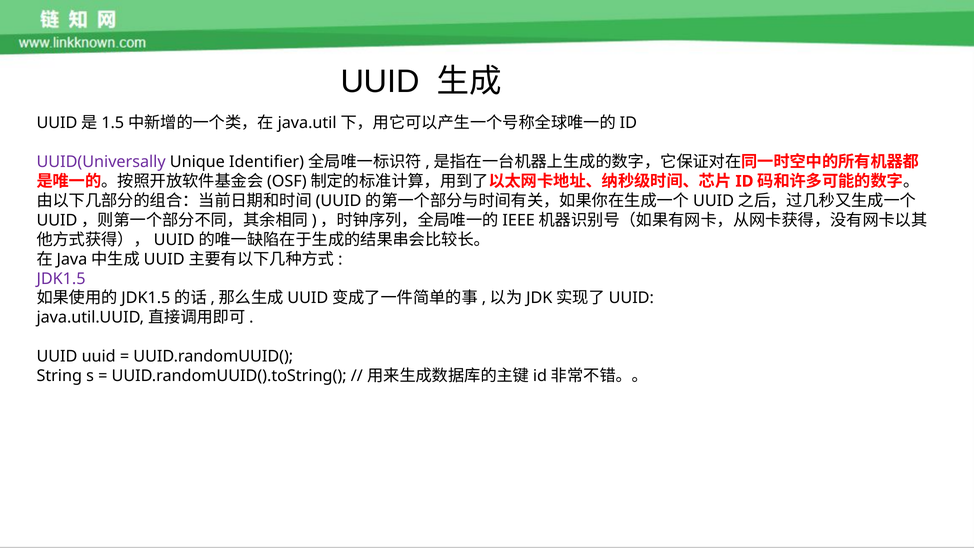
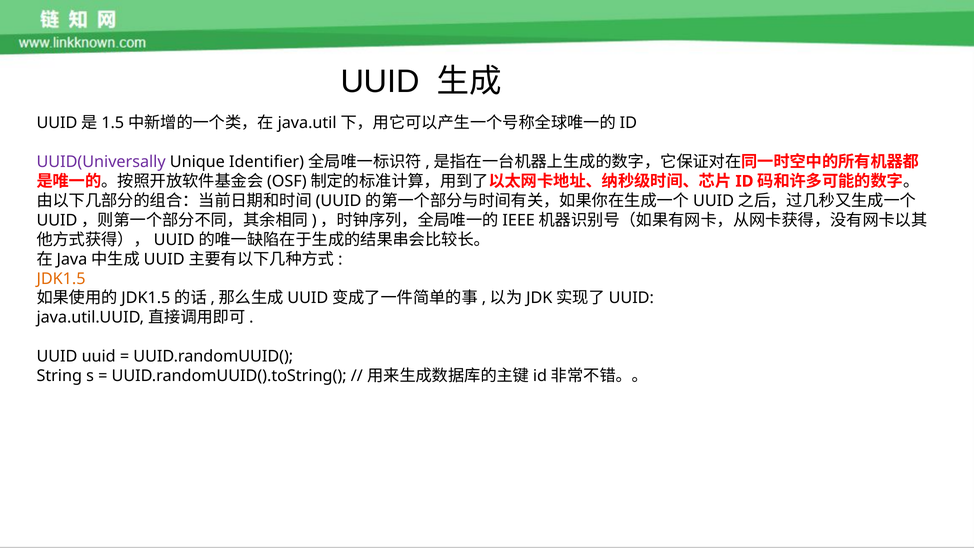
JDK1.5 colour: purple -> orange (61, 279)
